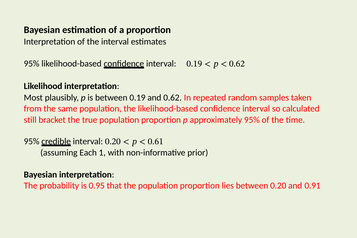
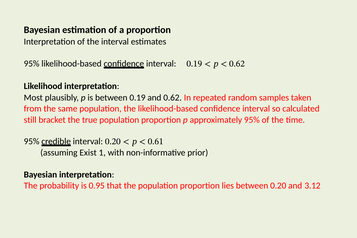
Each: Each -> Exist (88, 153)
0.91: 0.91 -> 3.12 (313, 186)
